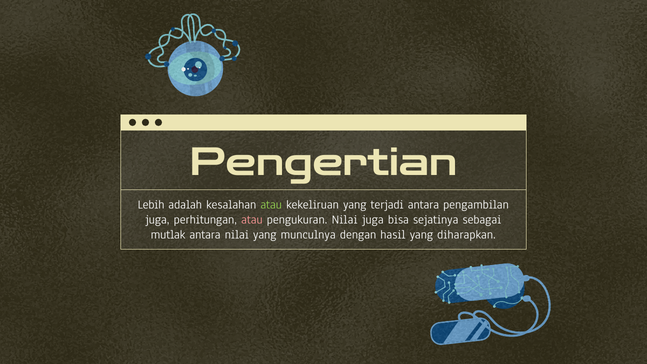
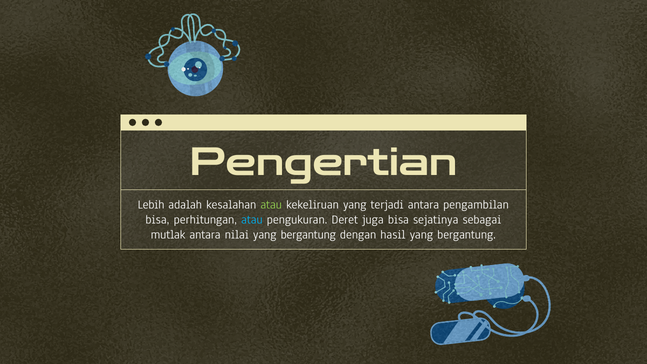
juga: juga -> bisa (157, 220)
atau colour: pink -> light blue (252, 220)
pengukuran Nilai: Nilai -> Deret (345, 220)
nilai yang munculnya: munculnya -> bergantung (308, 235)
hasil yang diharapkan: diharapkan -> bergantung (467, 235)
